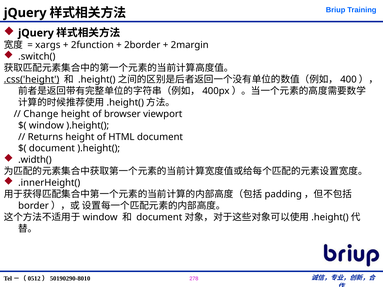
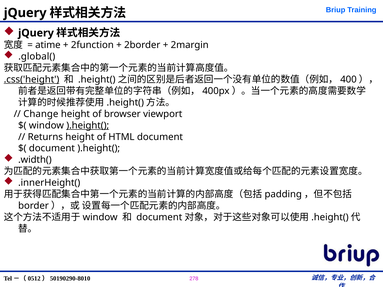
xargs: xargs -> atime (48, 45)
.switch(: .switch( -> .global( (37, 57)
).height( underline: none -> present (88, 125)
